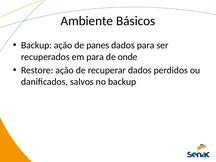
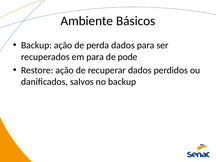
panes: panes -> perda (98, 45)
onde: onde -> pode (128, 57)
